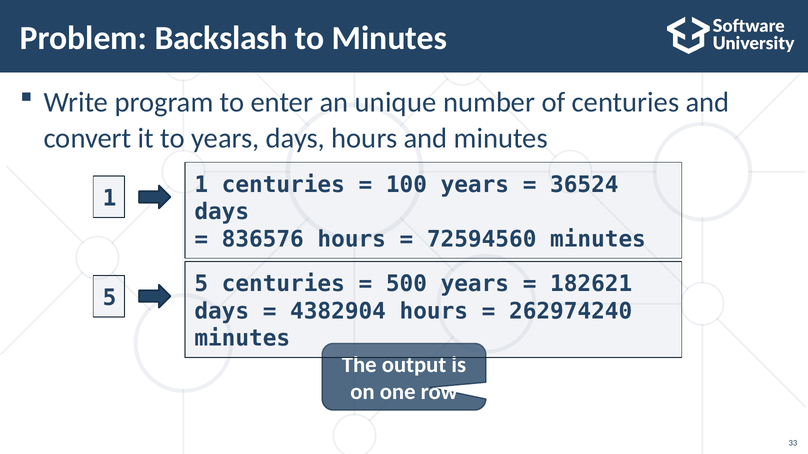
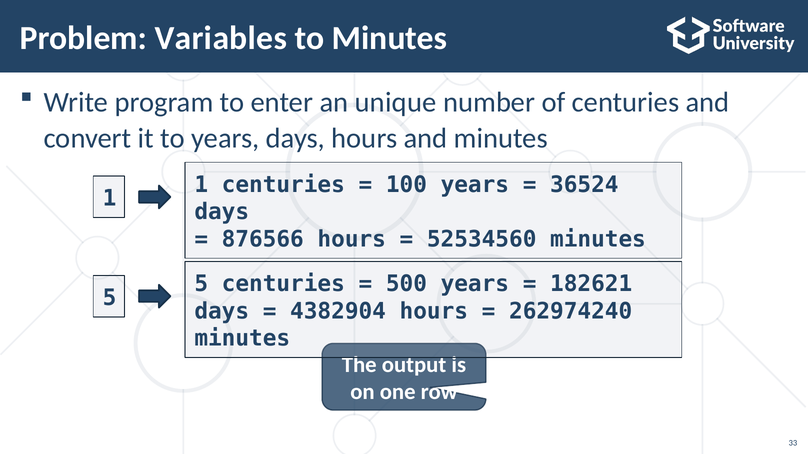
Backslash: Backslash -> Variables (221, 38)
836576: 836576 -> 876566 (263, 239)
72594560: 72594560 -> 52534560 (482, 239)
